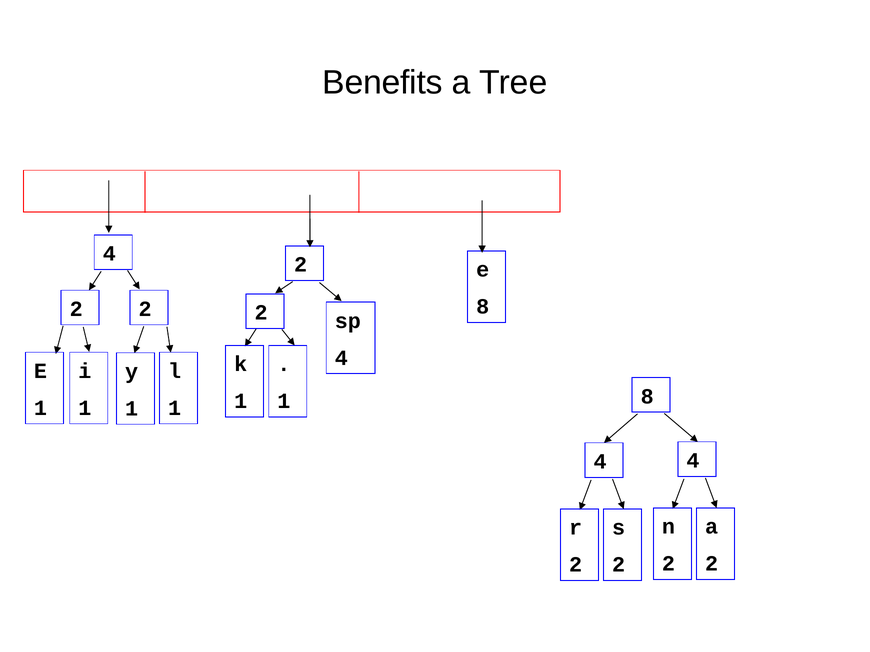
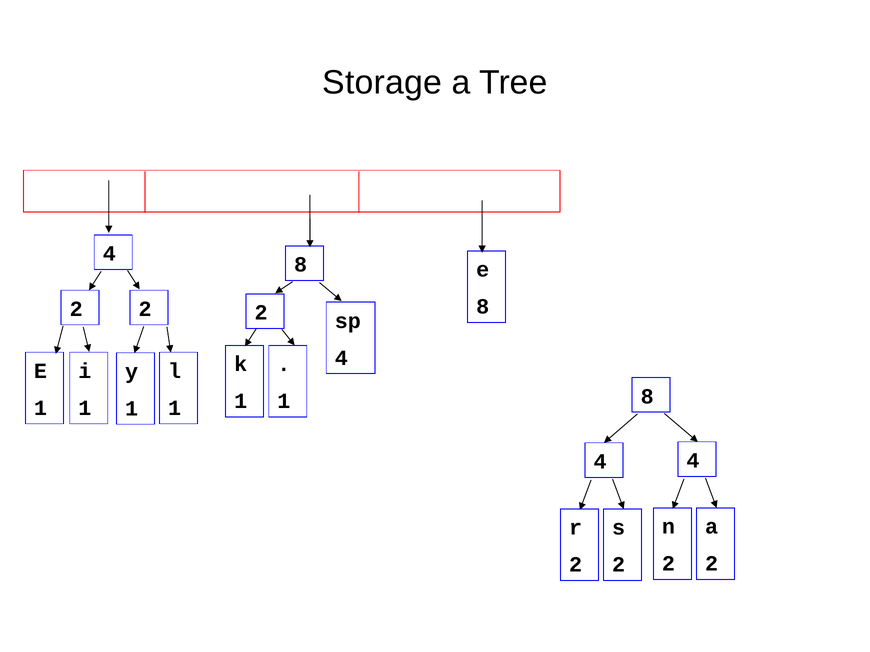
Benefits: Benefits -> Storage (382, 83)
4 2: 2 -> 8 (301, 265)
